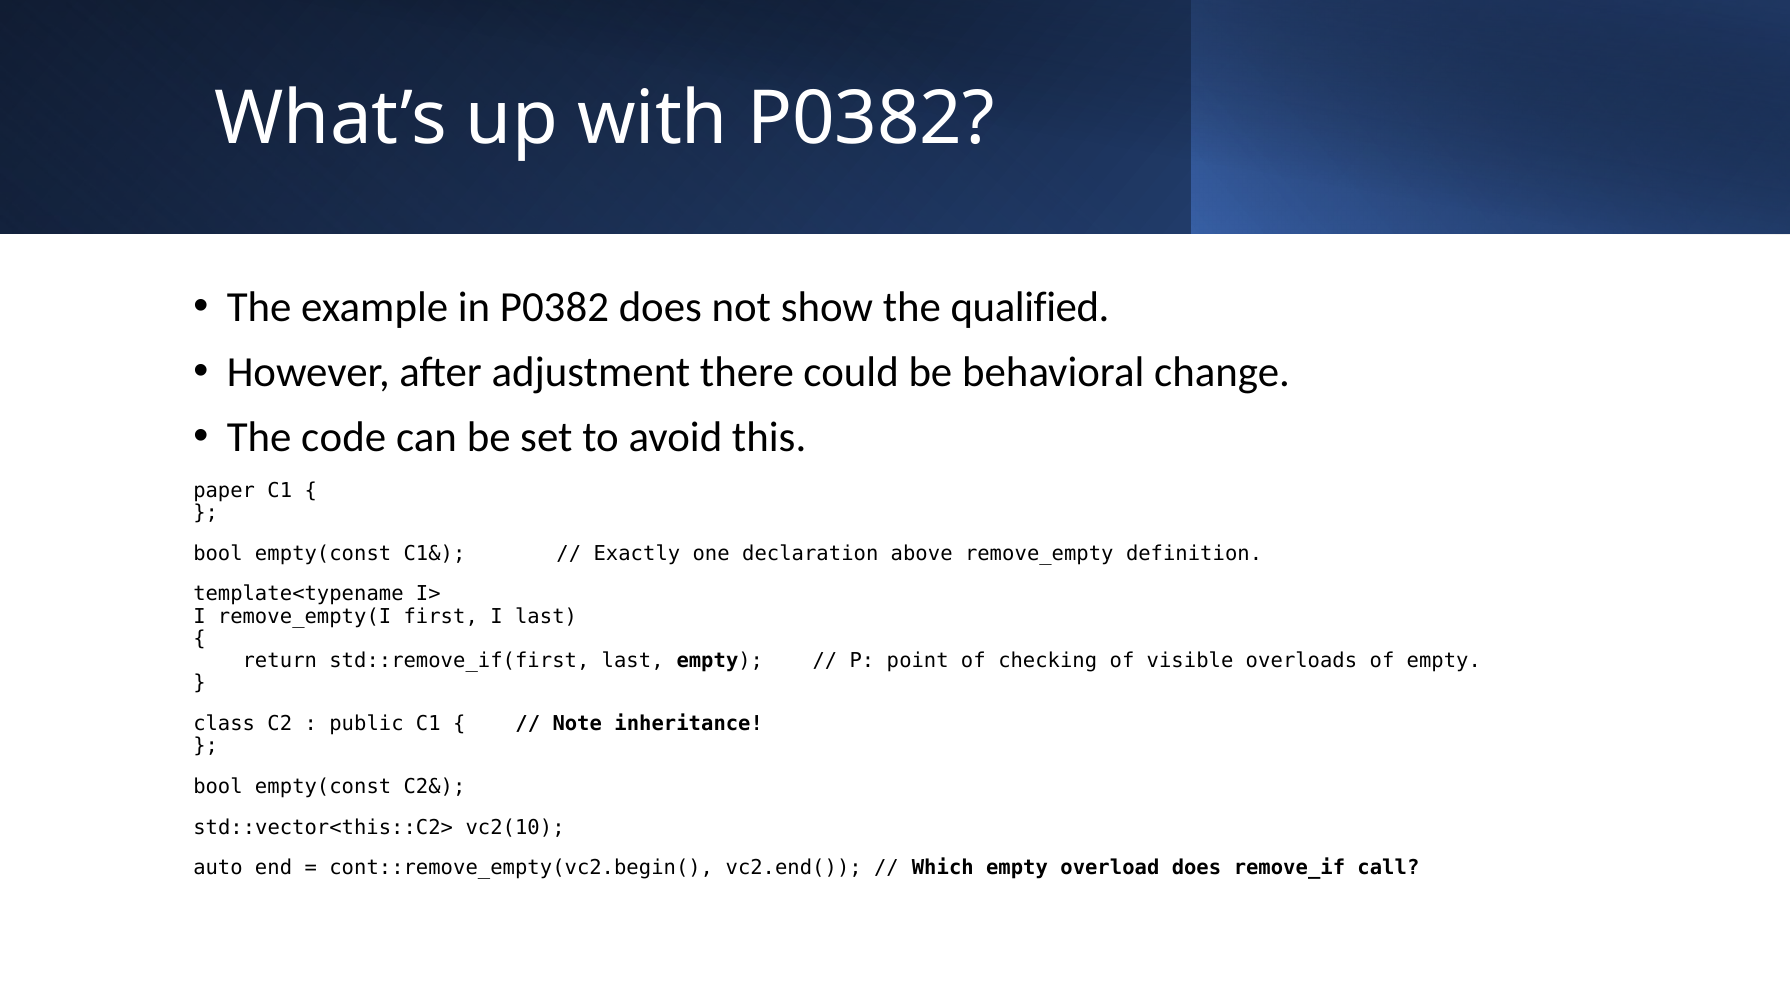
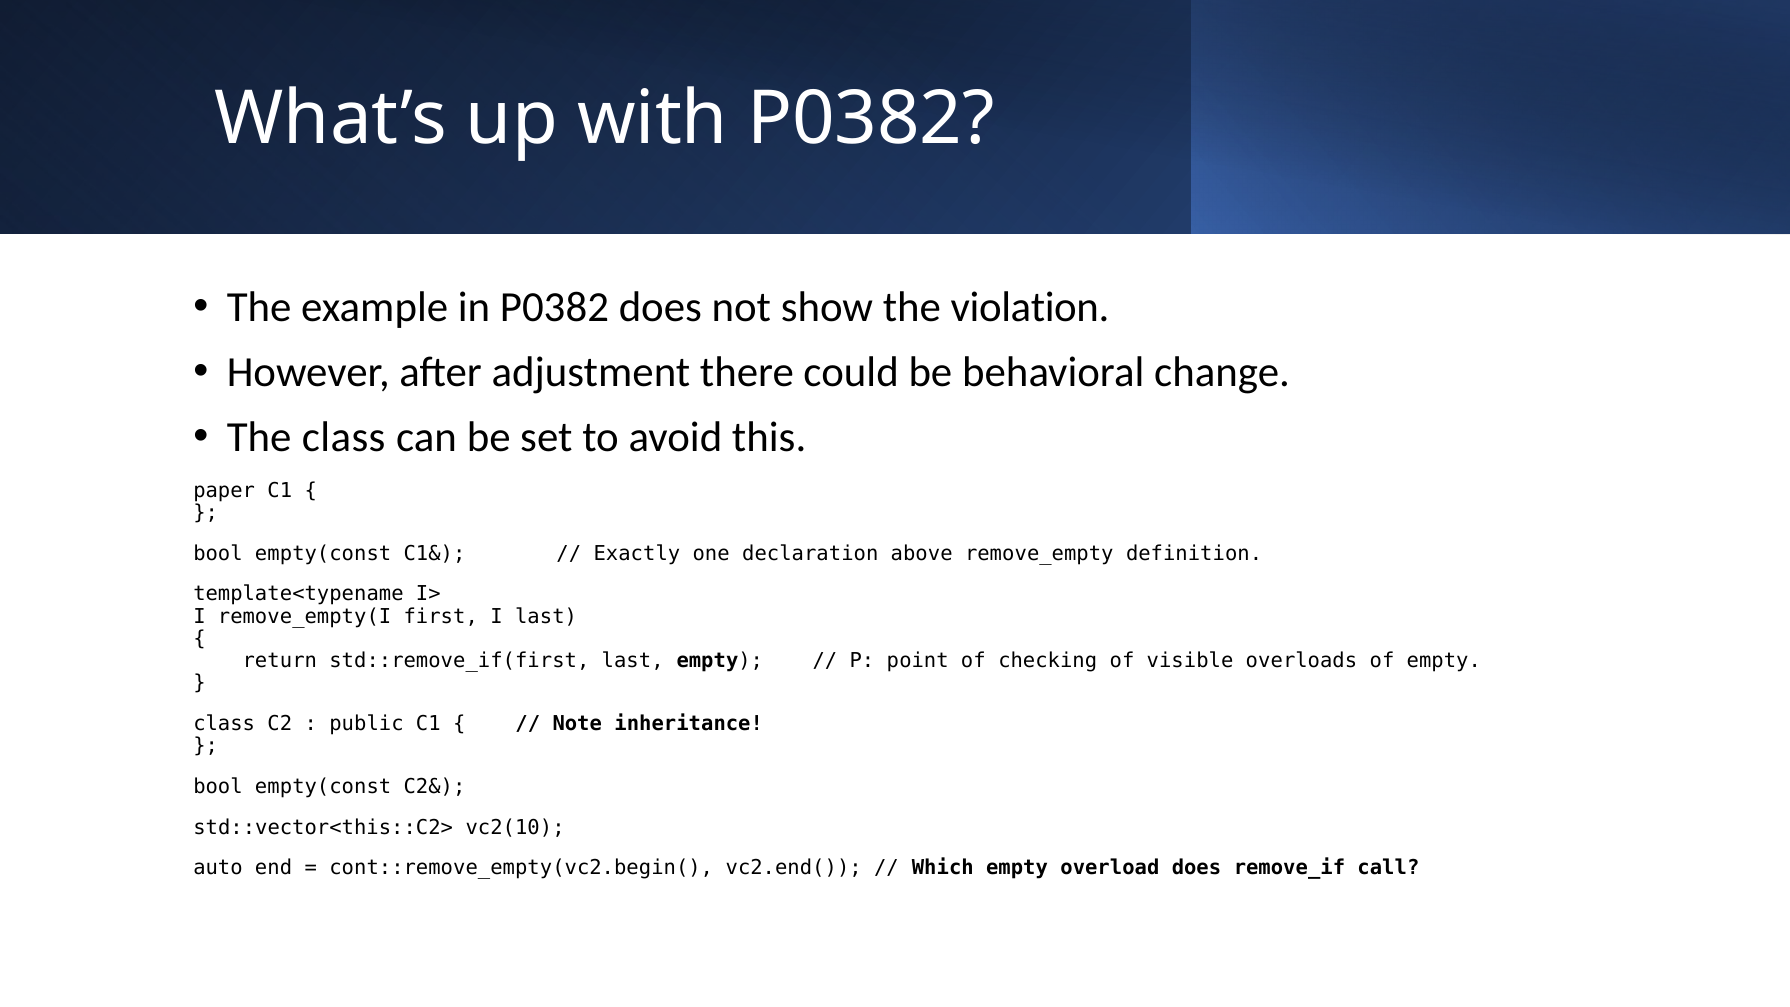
qualified: qualified -> violation (1030, 307)
The code: code -> class (344, 437)
